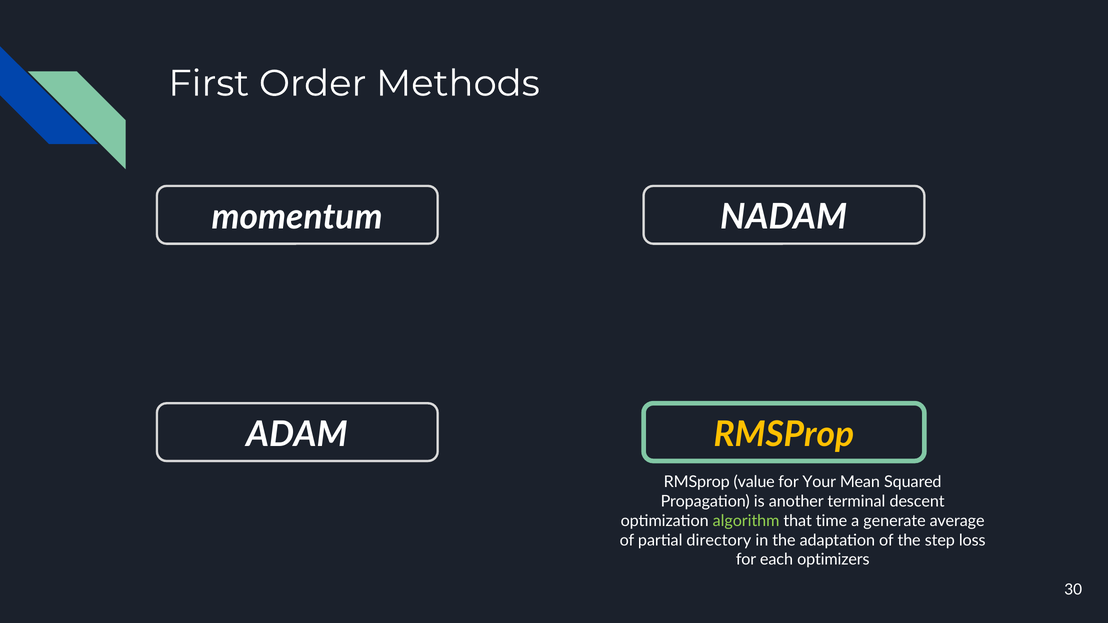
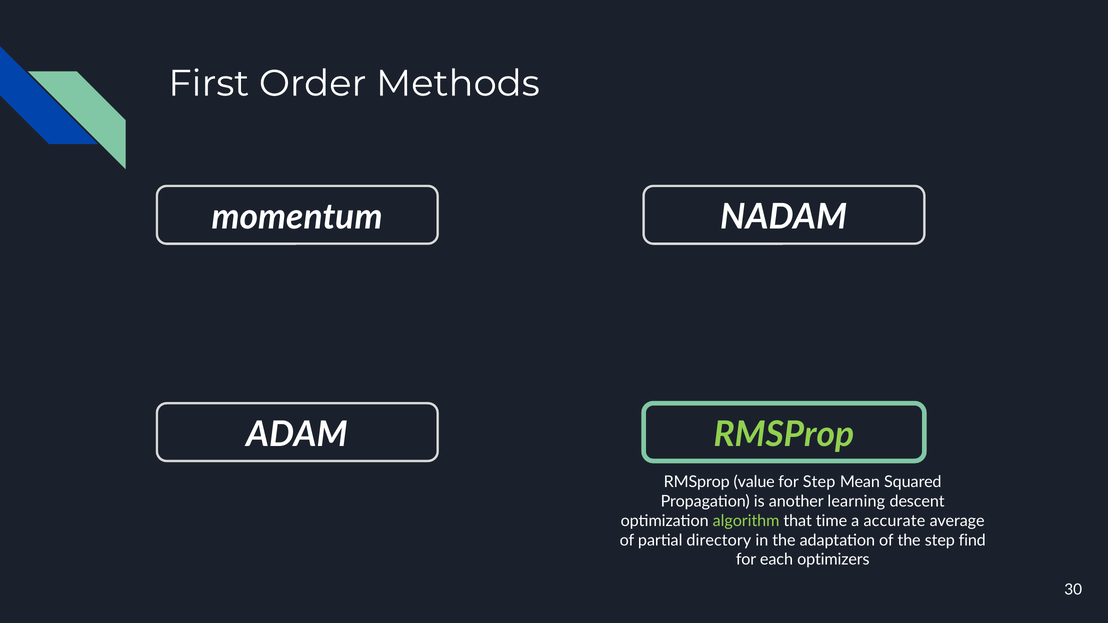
RMSProp colour: yellow -> light green (784, 435)
for Your: Your -> Step (819, 482)
terminal: terminal -> learning (856, 502)
generate: generate -> accurate (894, 521)
loss: loss -> find (972, 540)
